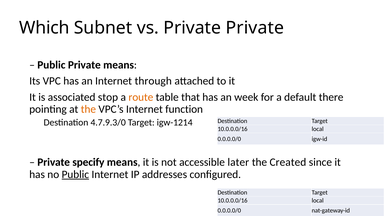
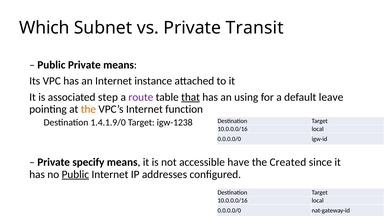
Private Private: Private -> Transit (255, 28)
through: through -> instance (153, 81)
stop: stop -> step (108, 97)
route colour: orange -> purple (141, 97)
that underline: none -> present (191, 97)
week: week -> using (246, 97)
there: there -> leave (331, 97)
4.7.9.3/0: 4.7.9.3/0 -> 1.4.1.9/0 (108, 122)
igw-1214: igw-1214 -> igw-1238 (175, 122)
later: later -> have (238, 162)
